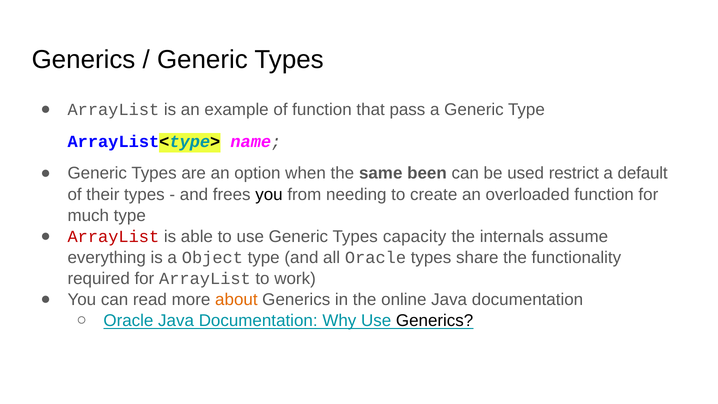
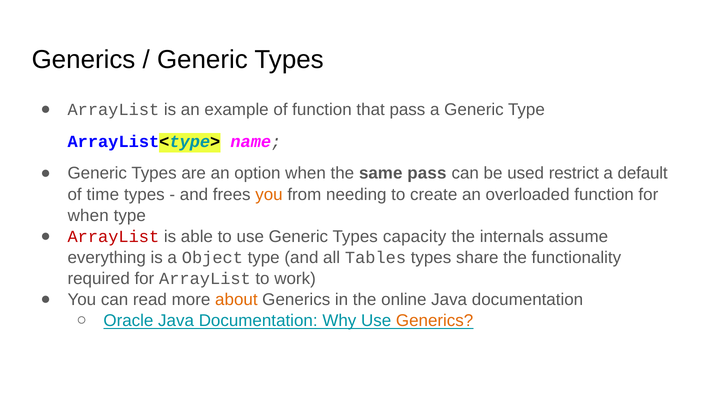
same been: been -> pass (427, 173)
their: their -> time (103, 194)
you colour: black -> orange (269, 194)
much: much -> when (88, 215)
all Oracle: Oracle -> Tables (376, 258)
Generics colour: black -> orange (435, 321)
